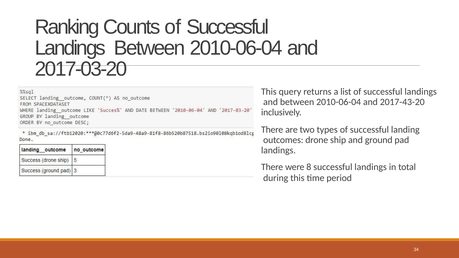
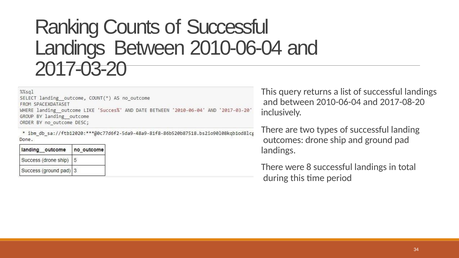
2017-43-20: 2017-43-20 -> 2017-08-20 (402, 102)
